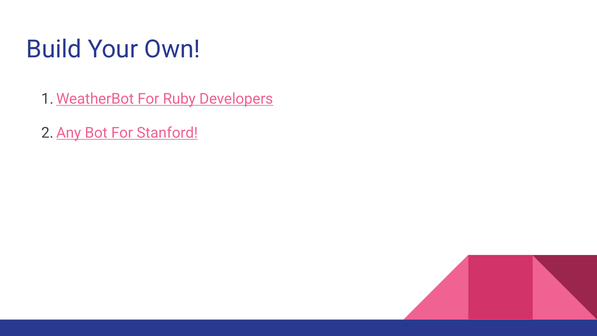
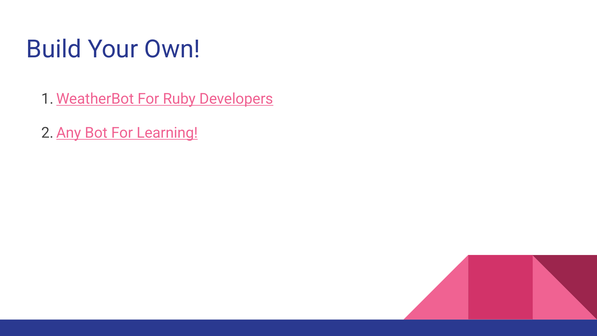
Stanford: Stanford -> Learning (167, 133)
